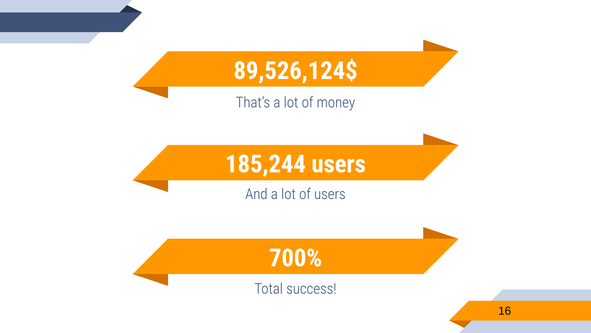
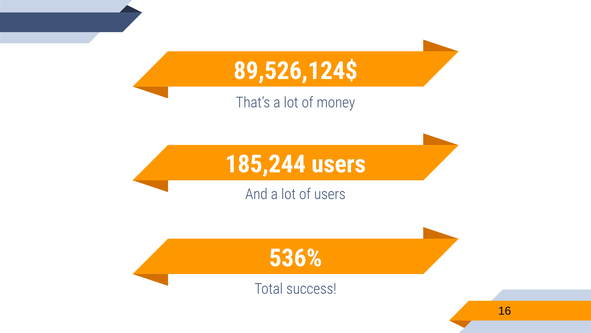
700%: 700% -> 536% (296, 258)
